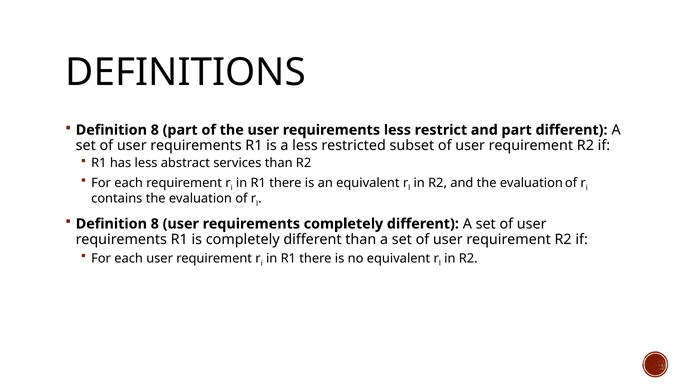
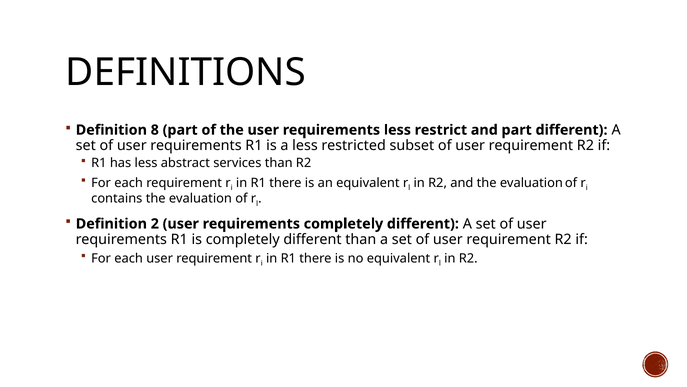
8: 8 -> 2 (155, 223)
